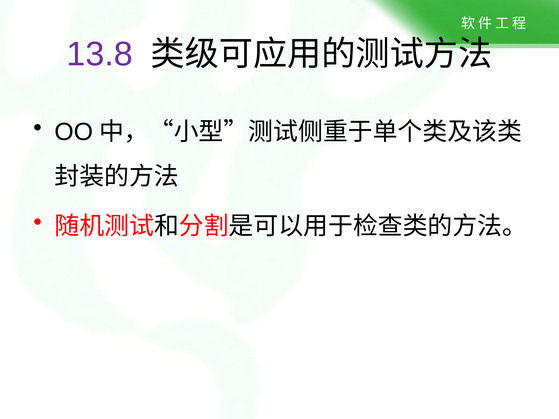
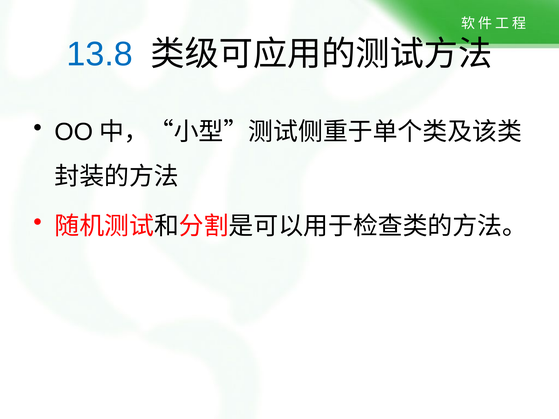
13.8 colour: purple -> blue (100, 54)
